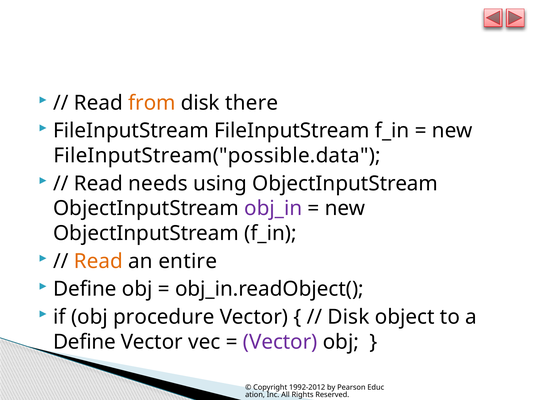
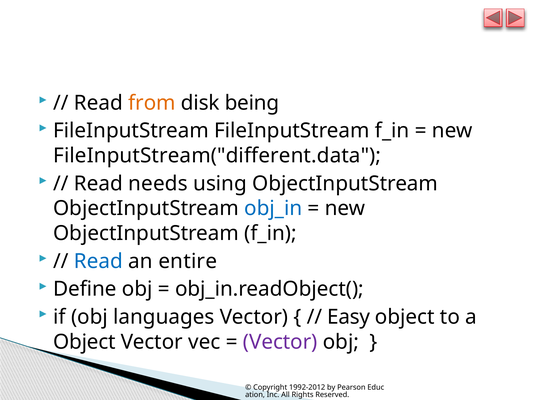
there: there -> being (252, 103)
FileInputStream("possible.data: FileInputStream("possible.data -> FileInputStream("different.data (217, 156)
obj_in colour: purple -> blue (273, 208)
Read colour: orange -> blue (98, 261)
procedure: procedure -> languages (164, 317)
Disk: Disk -> Easy (349, 317)
Define: Define -> Object (84, 342)
